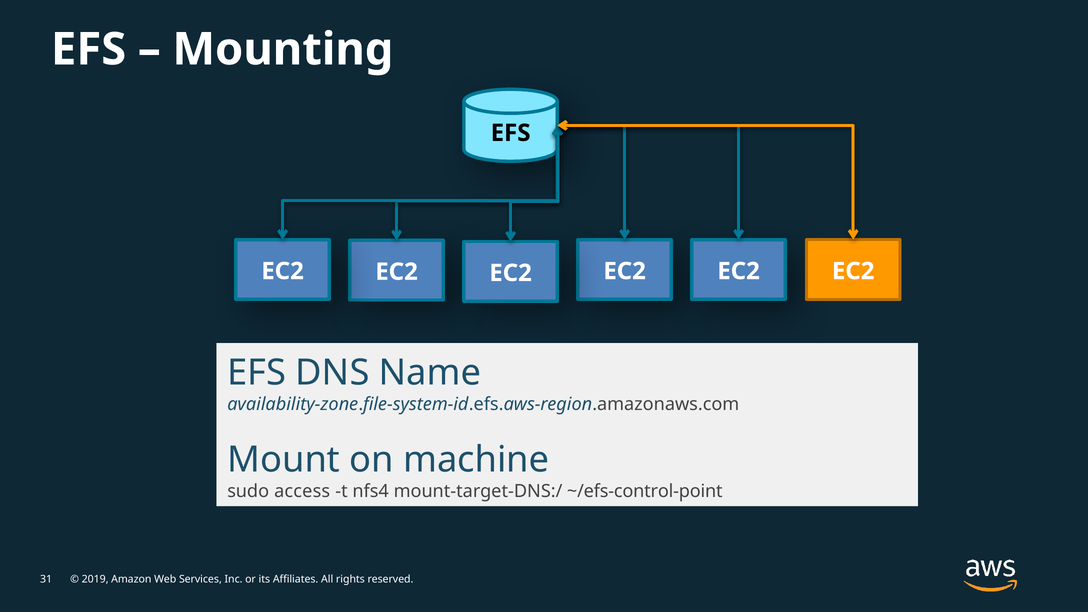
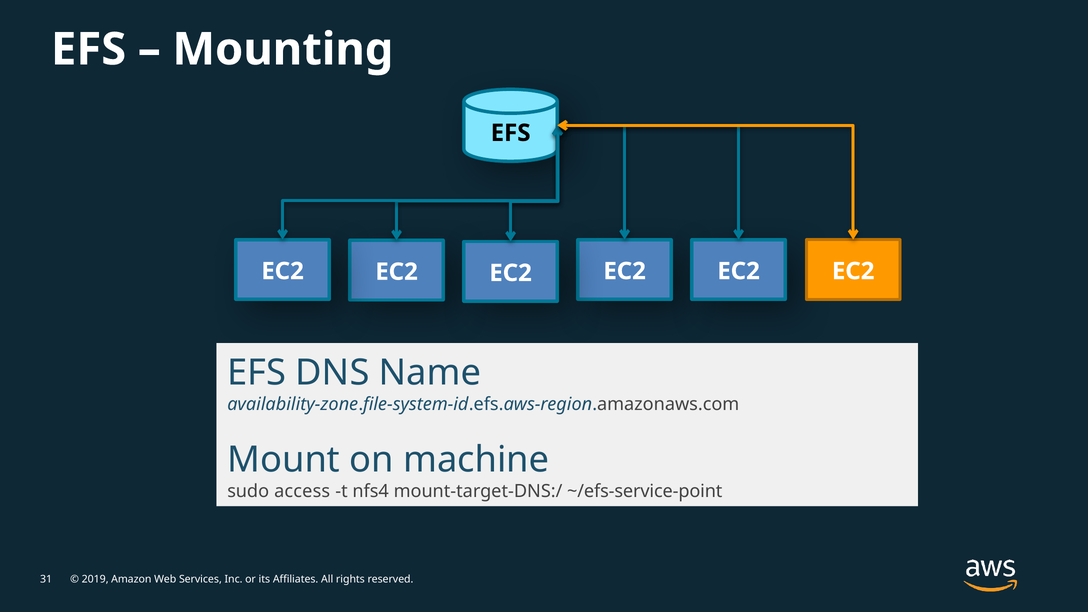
~/efs-control-point: ~/efs-control-point -> ~/efs-service-point (645, 491)
